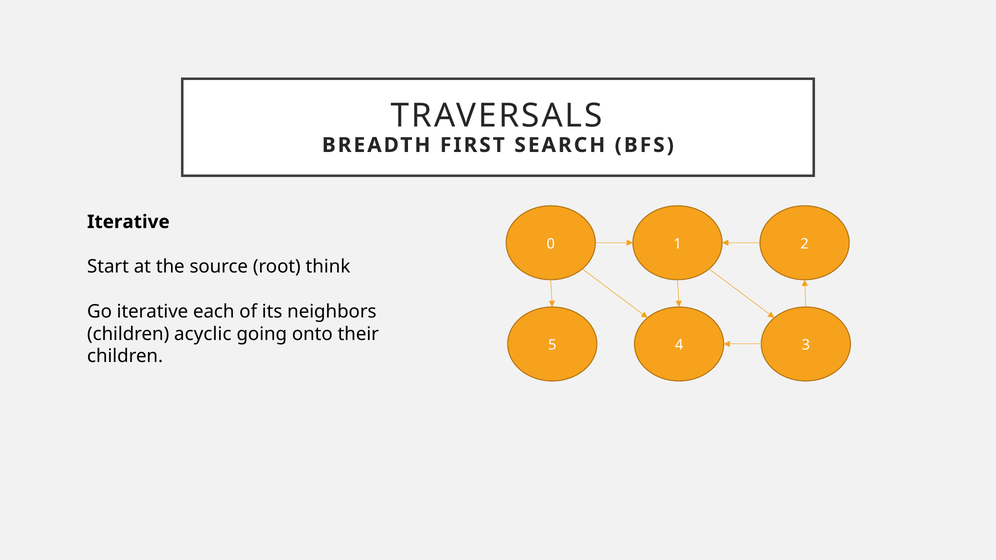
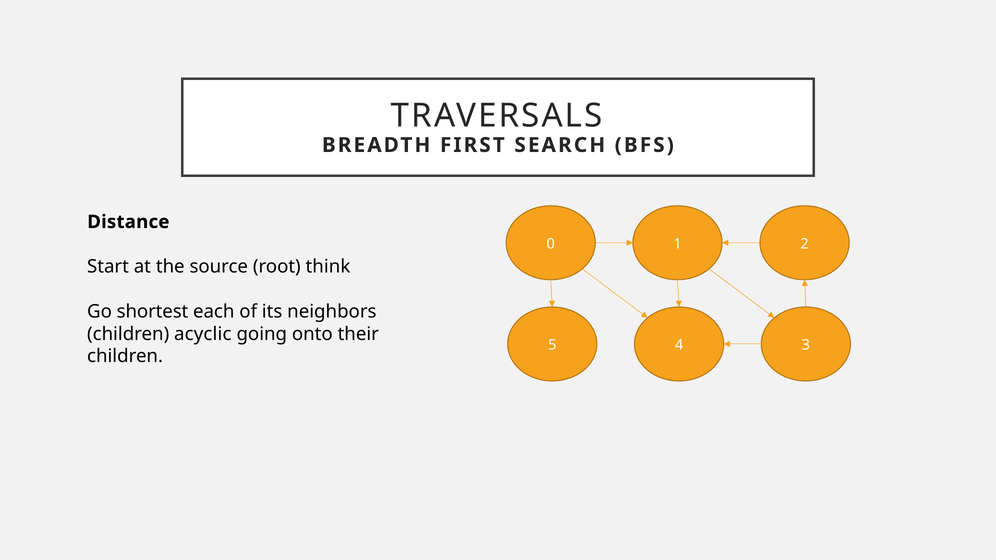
Iterative: Iterative -> Distance (128, 222)
Go iterative: iterative -> shortest (153, 312)
